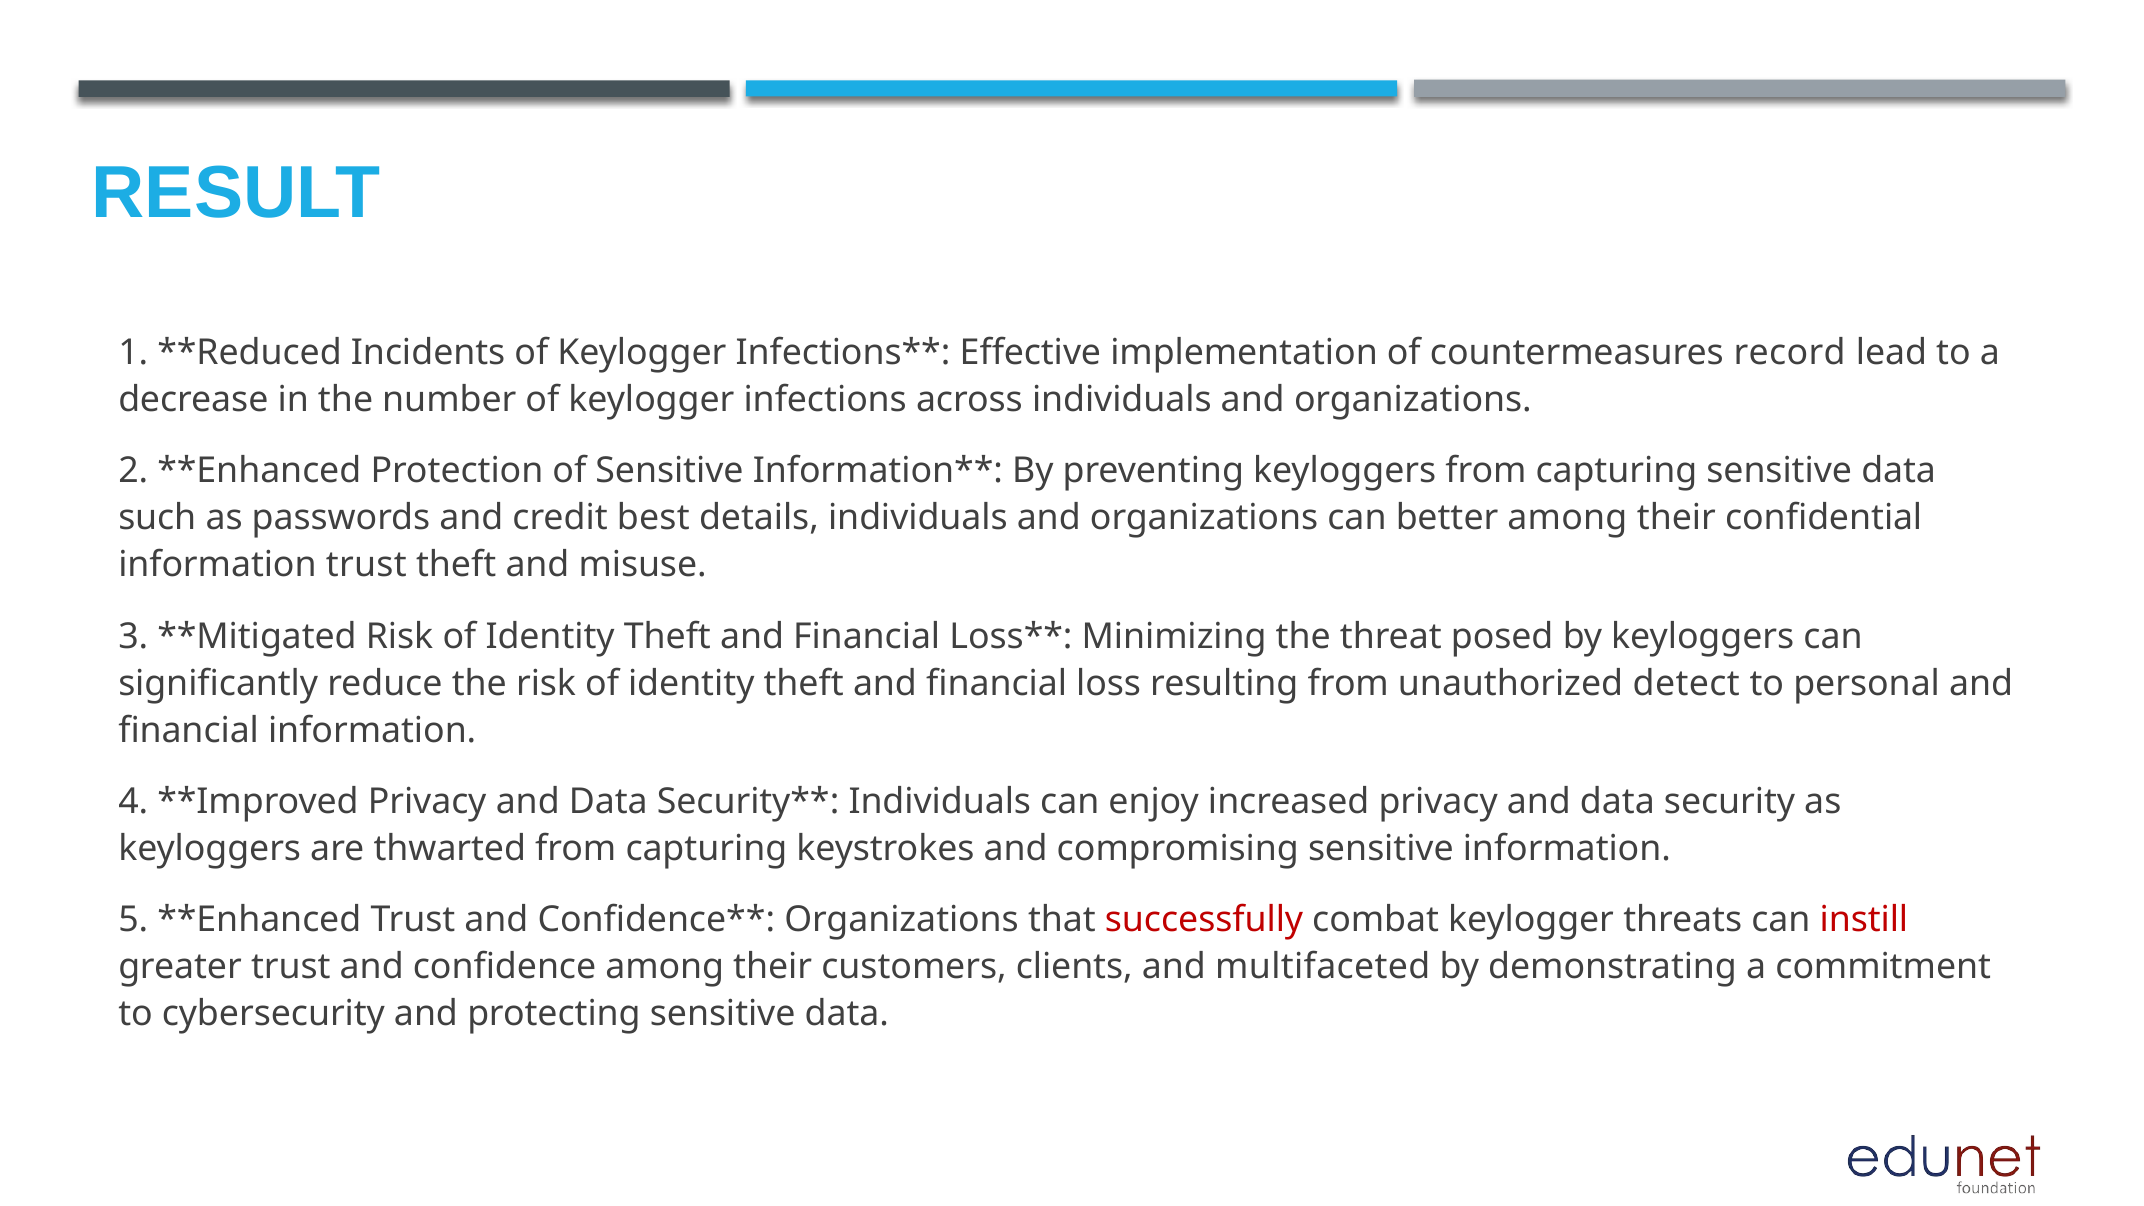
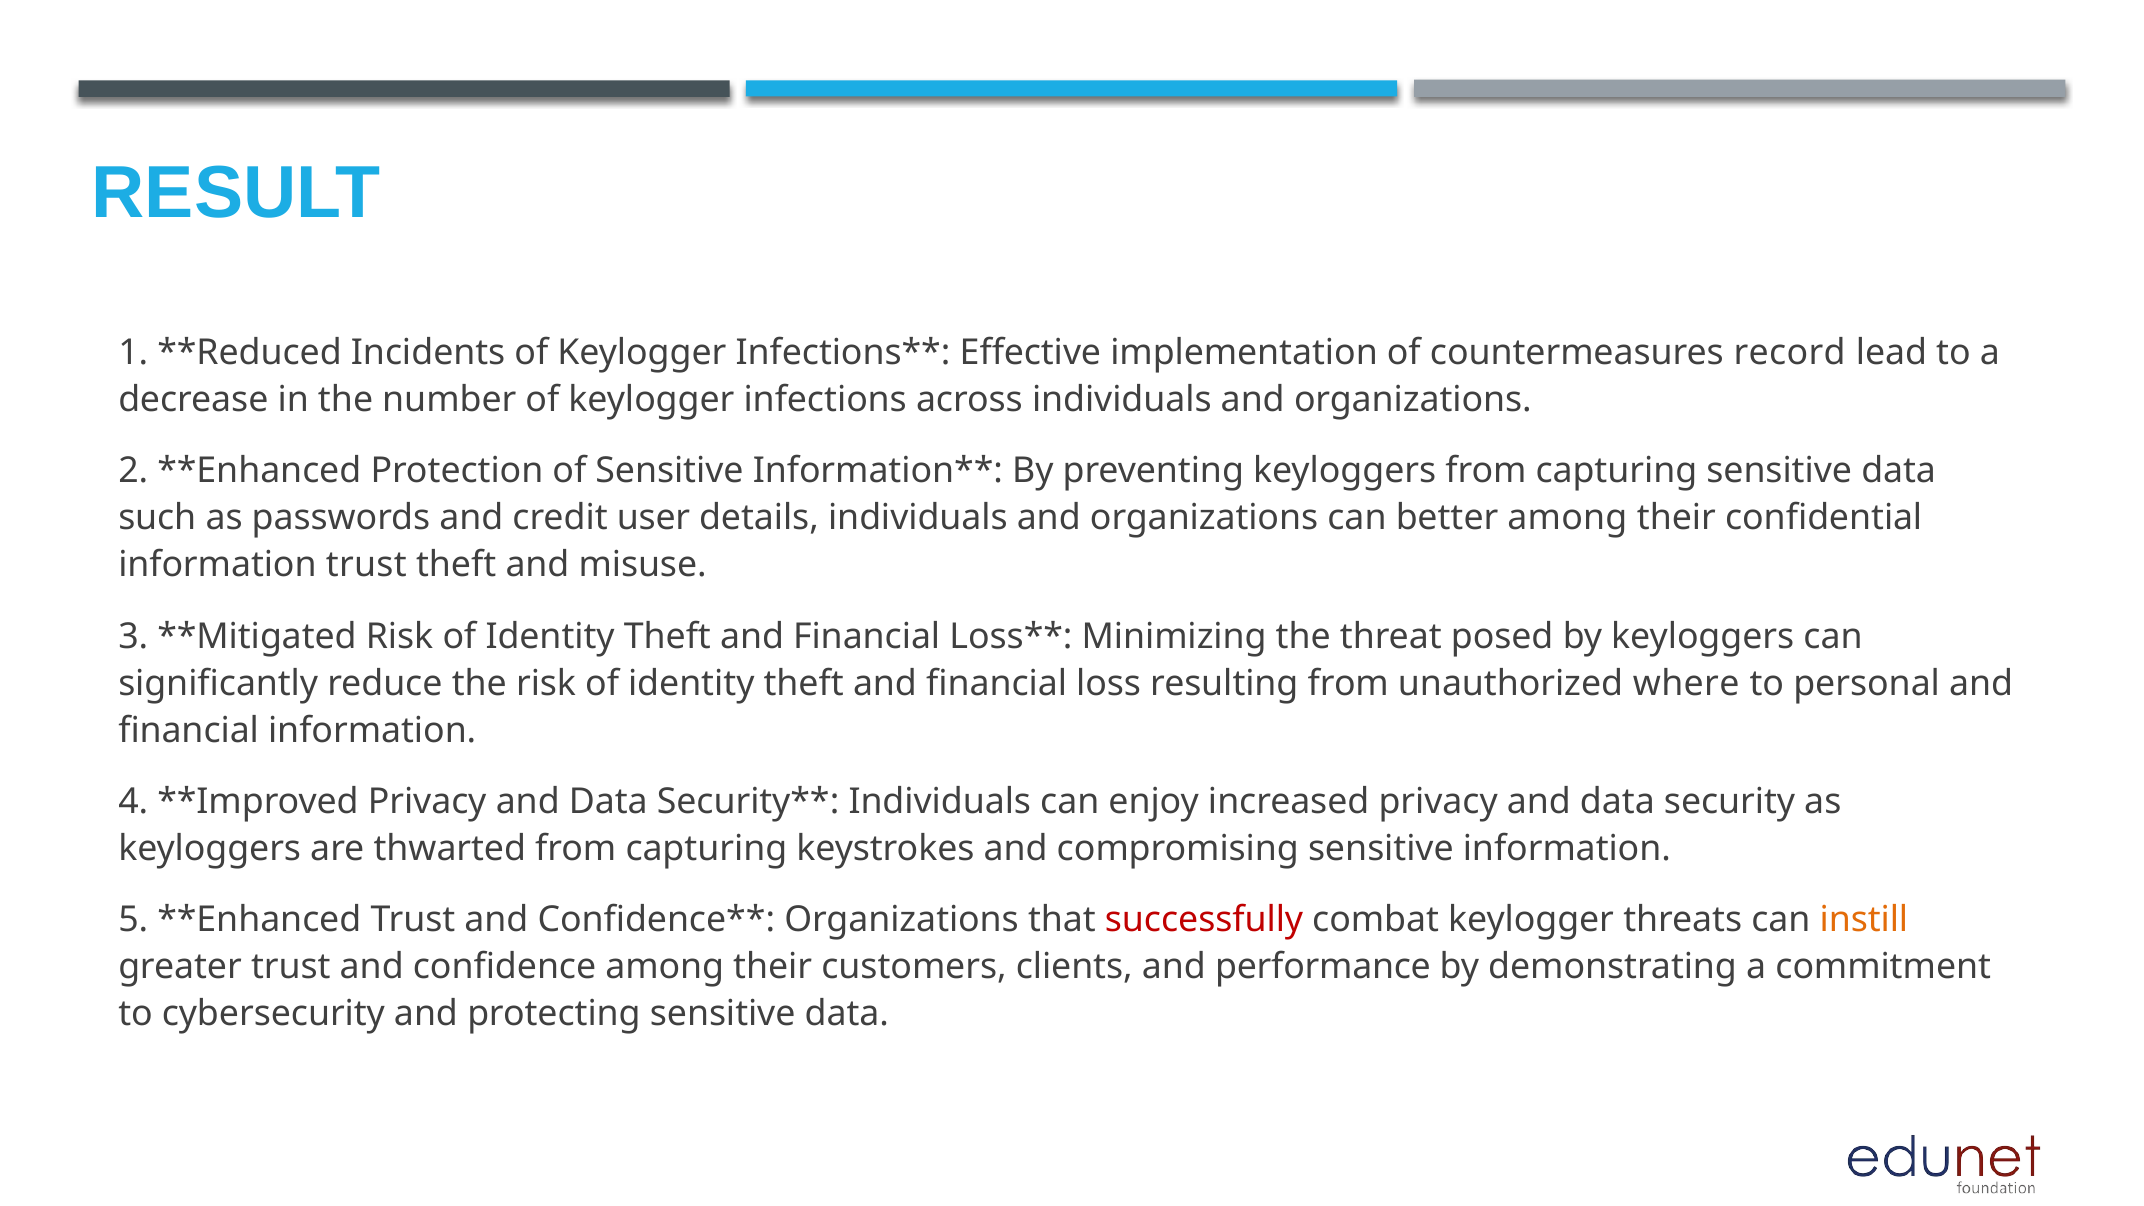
best: best -> user (654, 518)
detect: detect -> where (1686, 683)
instill colour: red -> orange (1864, 920)
multifaceted: multifaceted -> performance (1323, 967)
